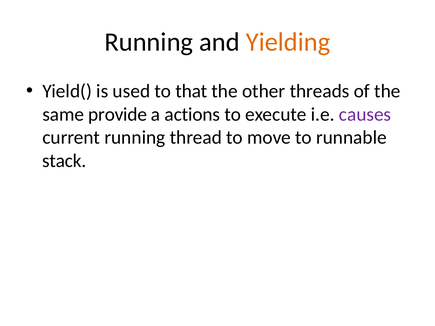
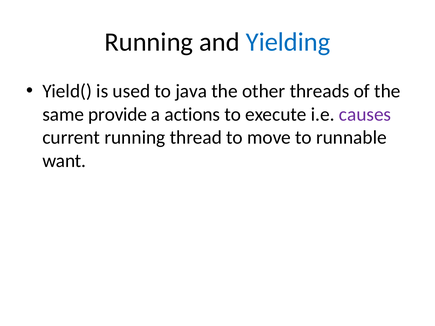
Yielding colour: orange -> blue (288, 42)
that: that -> java (191, 91)
stack: stack -> want (64, 161)
